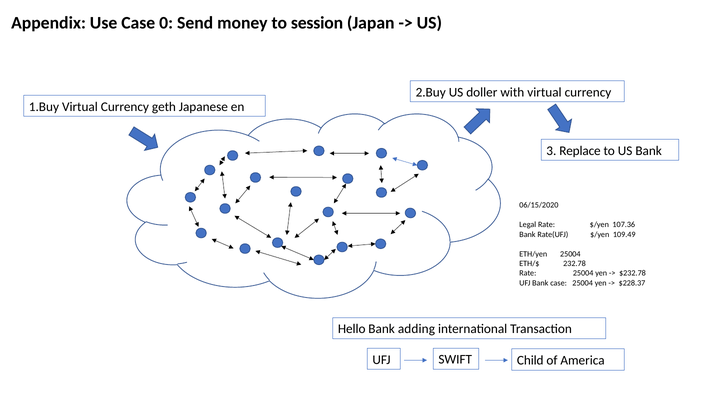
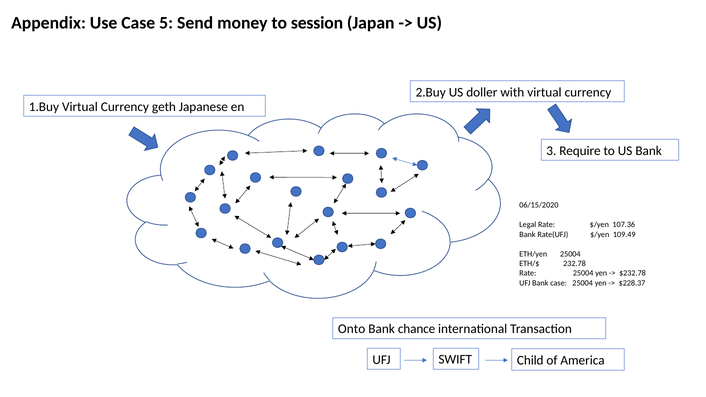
0: 0 -> 5 (166, 23)
Replace: Replace -> Require (580, 151)
Hello: Hello -> Onto (352, 329)
adding: adding -> chance (417, 329)
